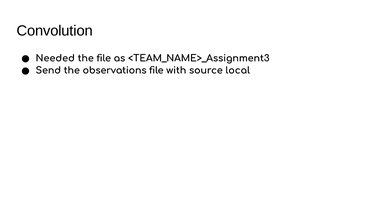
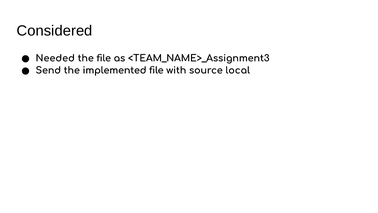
Convolution: Convolution -> Considered (55, 31)
observations: observations -> implemented (115, 70)
